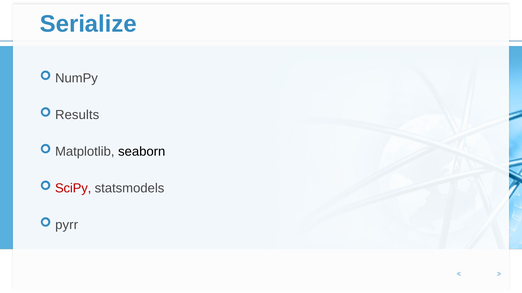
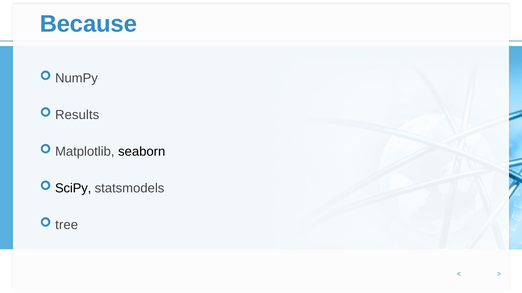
Serialize: Serialize -> Because (88, 24)
SciPy colour: red -> black (73, 189)
pyrr: pyrr -> tree (67, 225)
